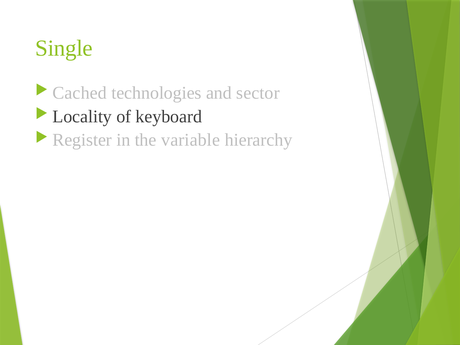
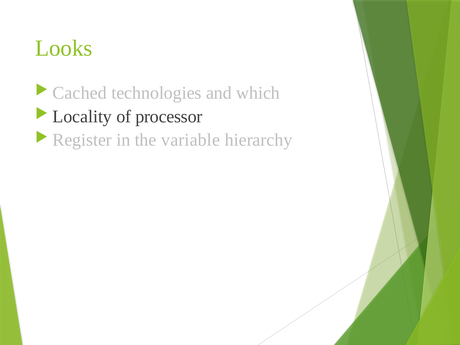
Single: Single -> Looks (64, 48)
sector: sector -> which (258, 93)
keyboard: keyboard -> processor (169, 116)
